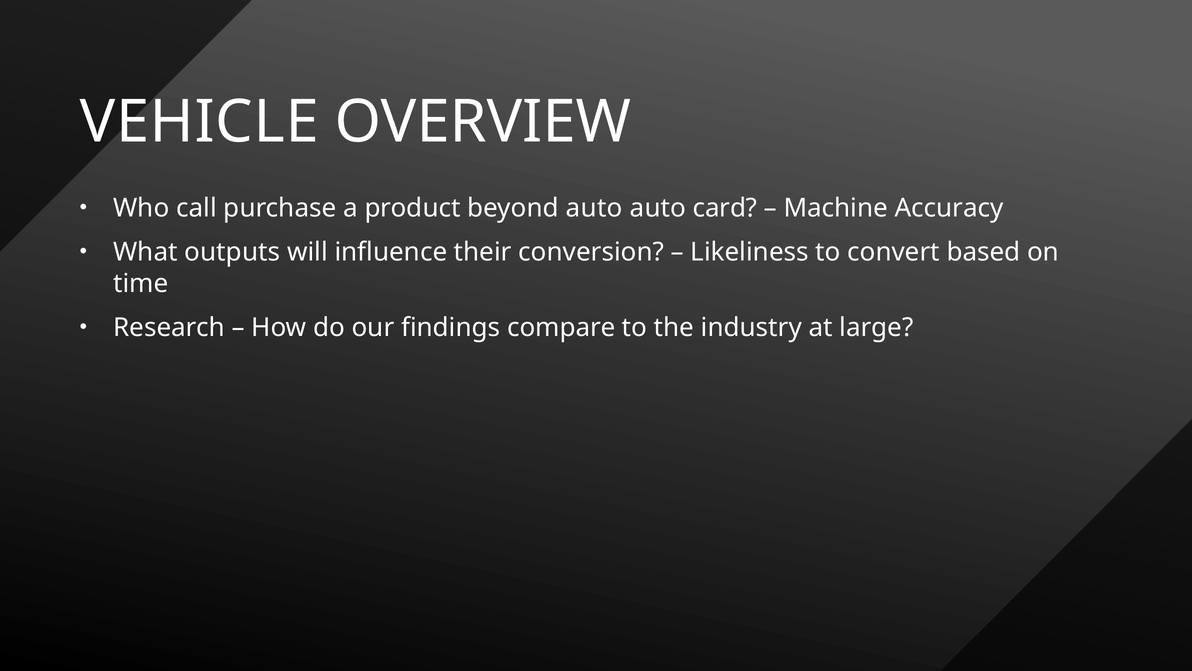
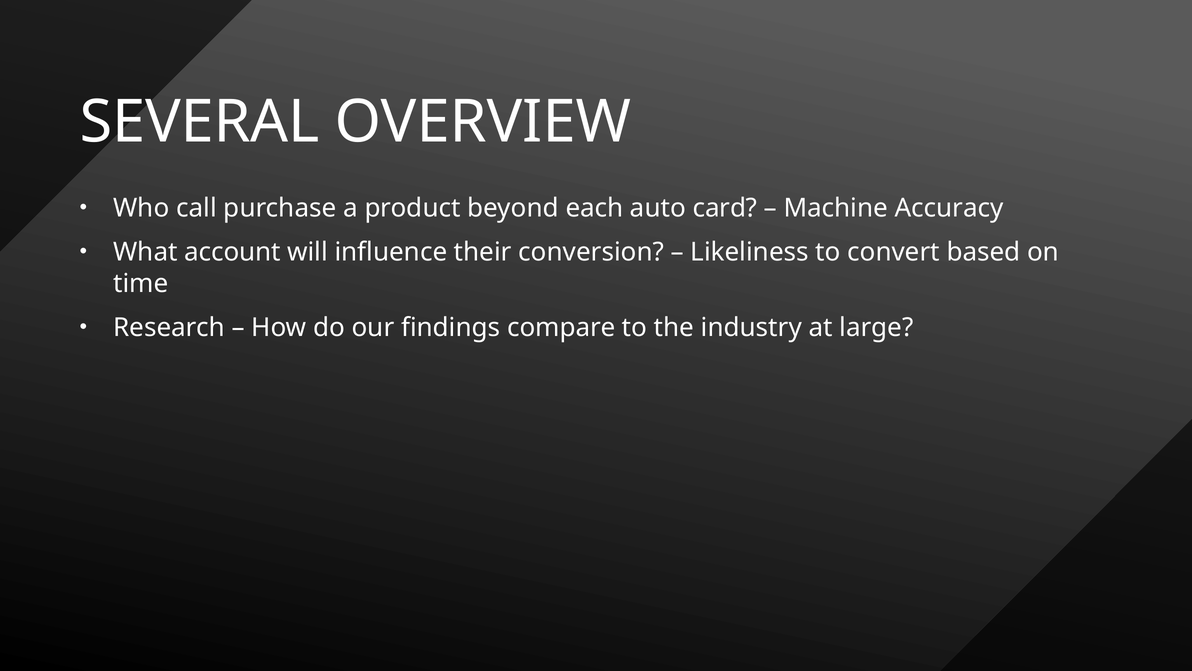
VEHICLE: VEHICLE -> SEVERAL (200, 122)
beyond auto: auto -> each (594, 208)
outputs: outputs -> account (232, 252)
